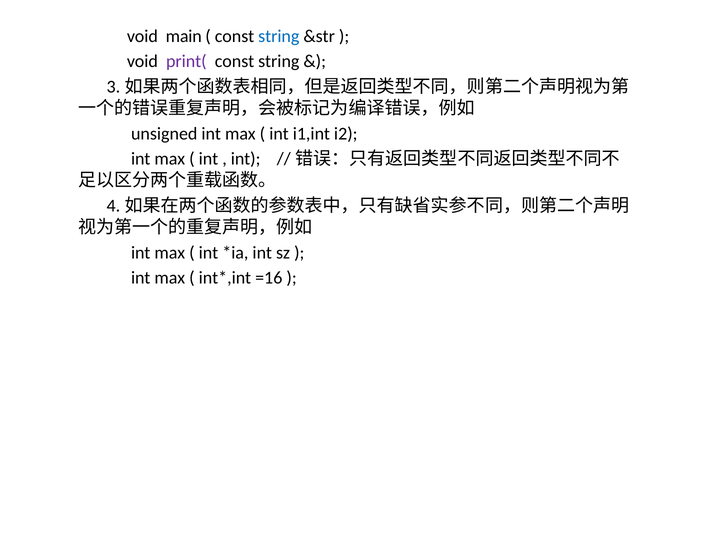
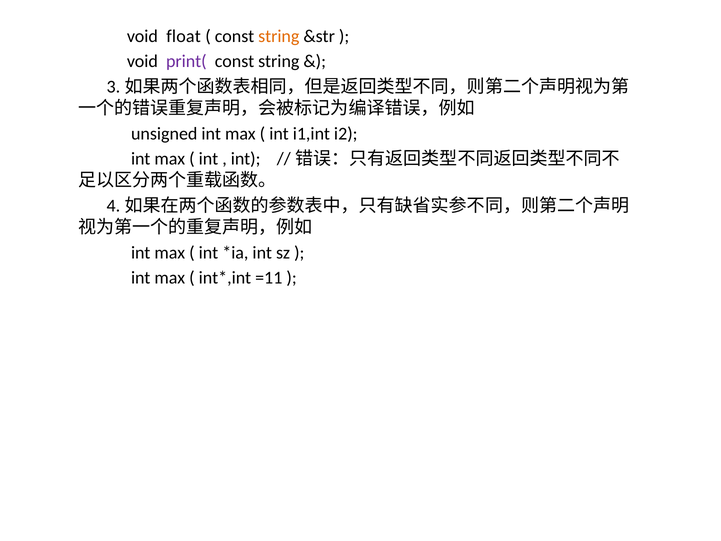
main: main -> float (184, 36)
string colour: blue -> orange (279, 36)
=16: =16 -> =11 (269, 278)
